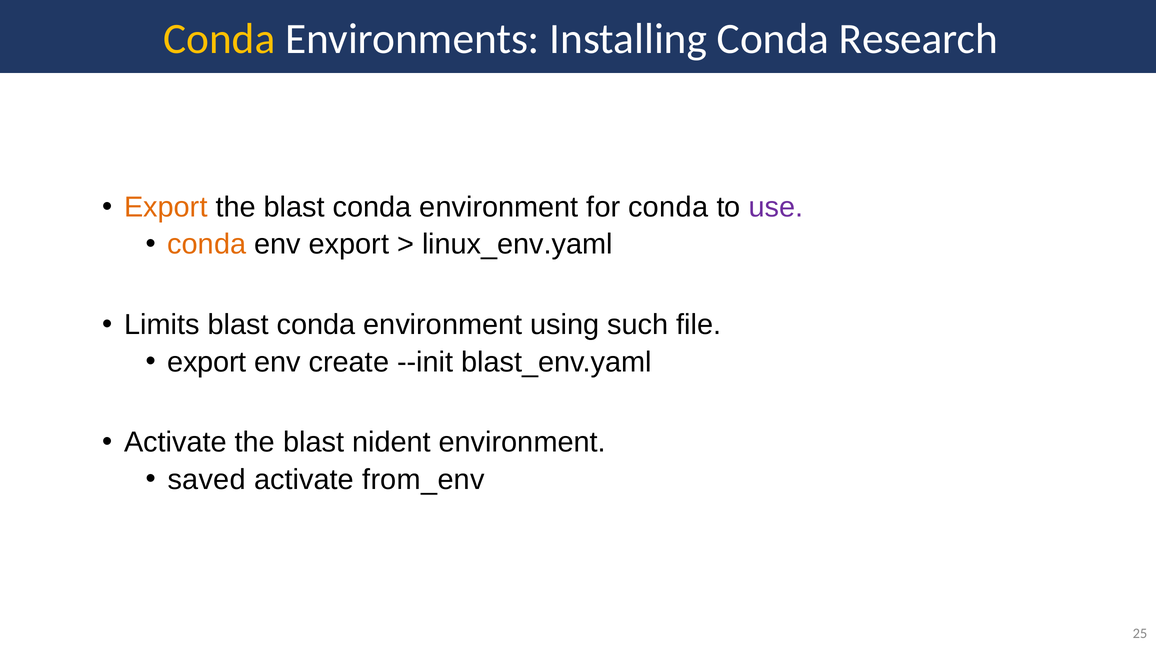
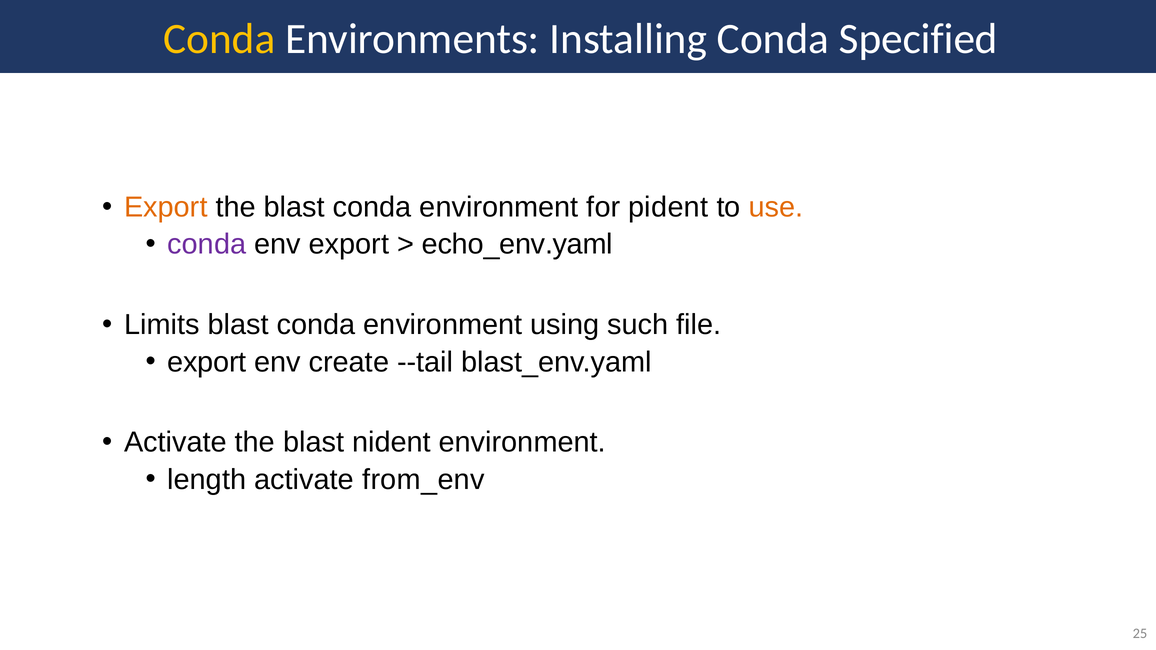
Research: Research -> Specified (918, 39)
for conda: conda -> pident (668, 207)
use colour: purple -> orange (776, 207)
conda colour: orange -> purple (207, 244)
linux_env.yaml: linux_env.yaml -> echo_env.yaml (517, 244)
--init: --init -> --tail (425, 362)
saved: saved -> length (207, 480)
